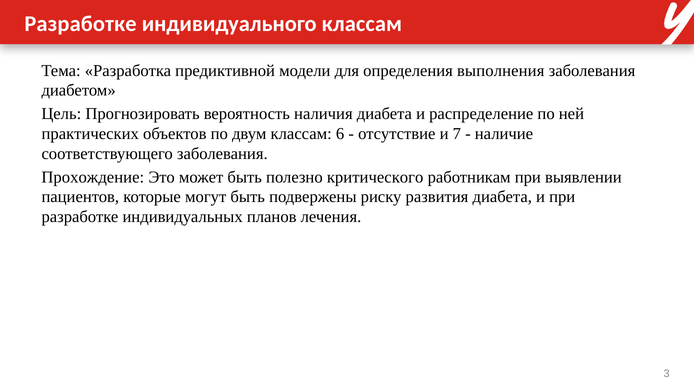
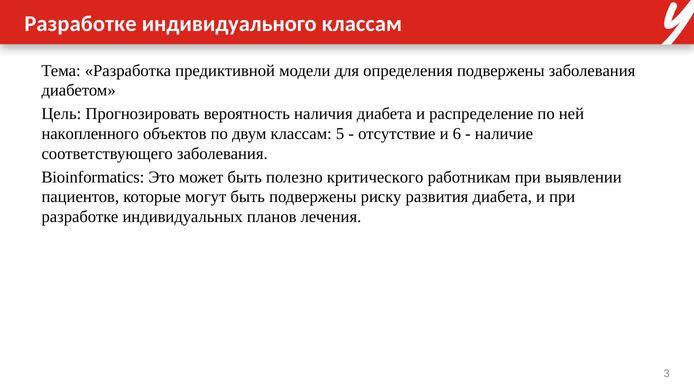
определения выполнения: выполнения -> подвержены (501, 70)
практических: практических -> накопленного (90, 134)
6: 6 -> 5 (340, 134)
7: 7 -> 6 (457, 134)
Прохождение: Прохождение -> Bioinformatics (93, 177)
